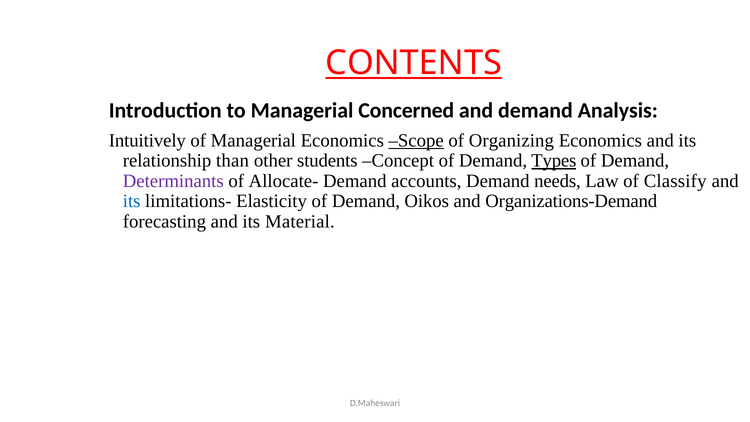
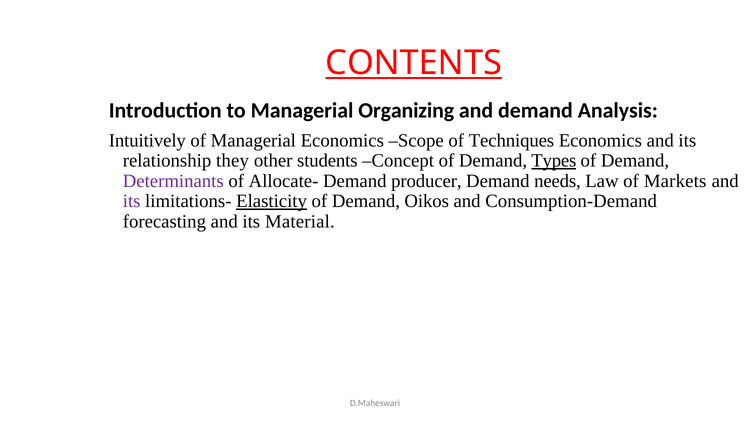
Concerned: Concerned -> Organizing (406, 111)
Scope underline: present -> none (416, 140)
Organizing: Organizing -> Techniques (511, 140)
than: than -> they (232, 161)
accounts: accounts -> producer (426, 181)
Classify: Classify -> Markets (675, 181)
its colour: blue -> purple (132, 201)
Elasticity underline: none -> present (272, 201)
Organizations-Demand: Organizations-Demand -> Consumption-Demand (571, 201)
